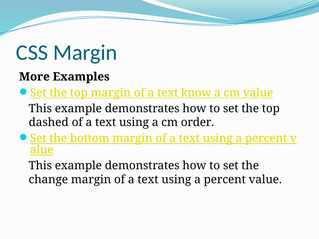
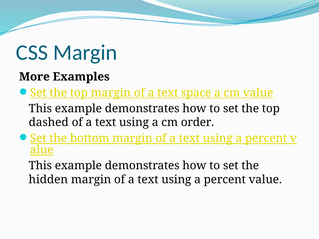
know: know -> space (196, 93)
change: change -> hidden (48, 180)
